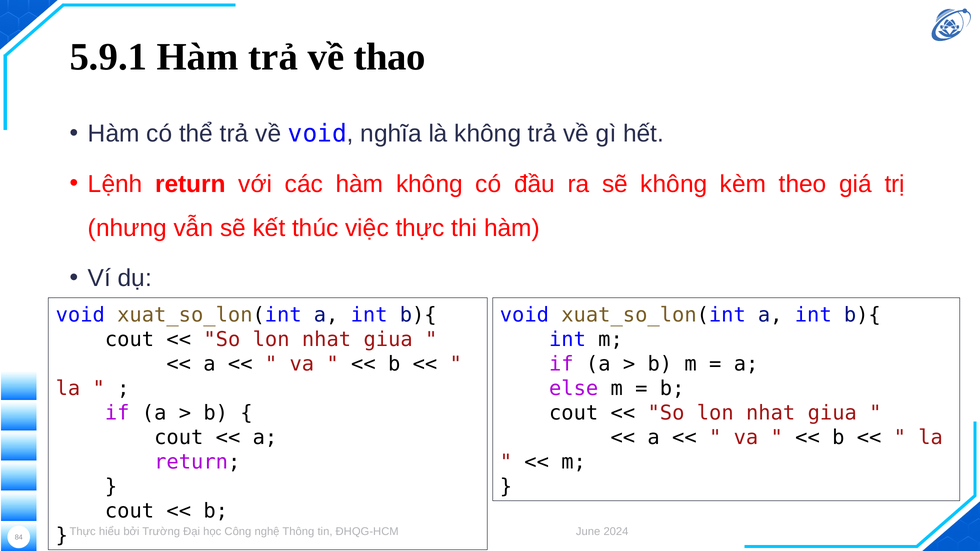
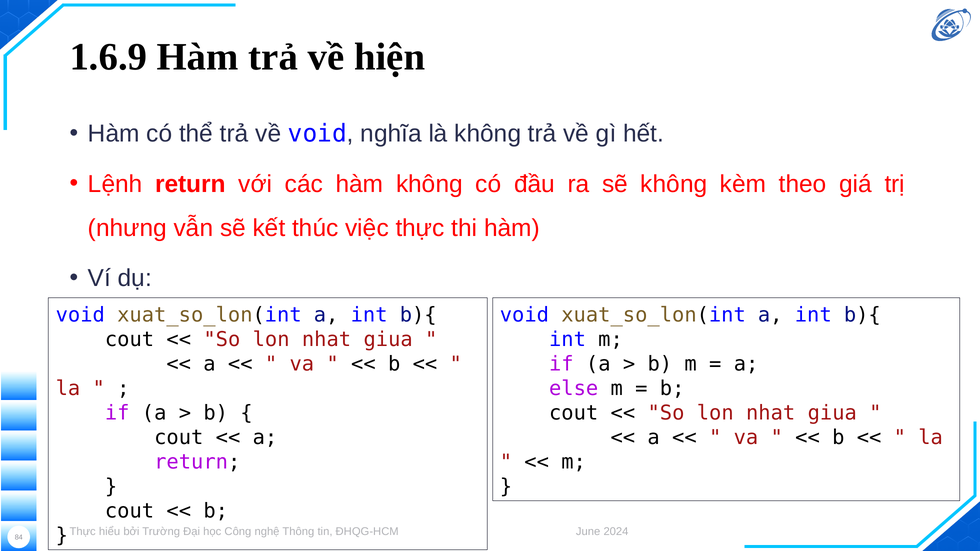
5.9.1: 5.9.1 -> 1.6.9 (108, 57)
thao: thao -> hiện (390, 57)
